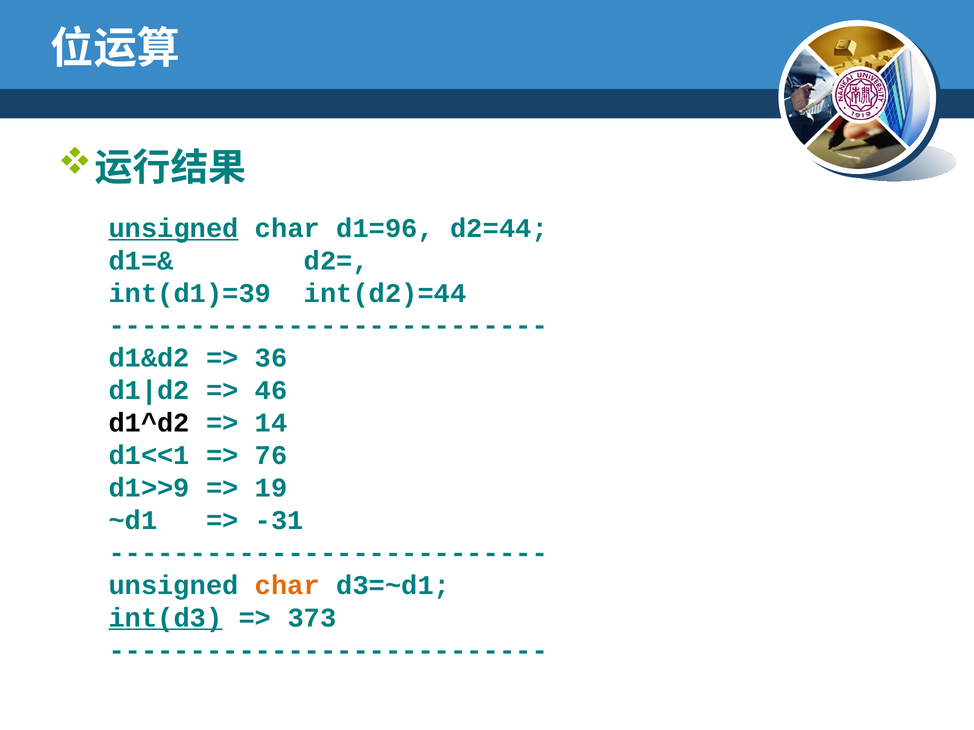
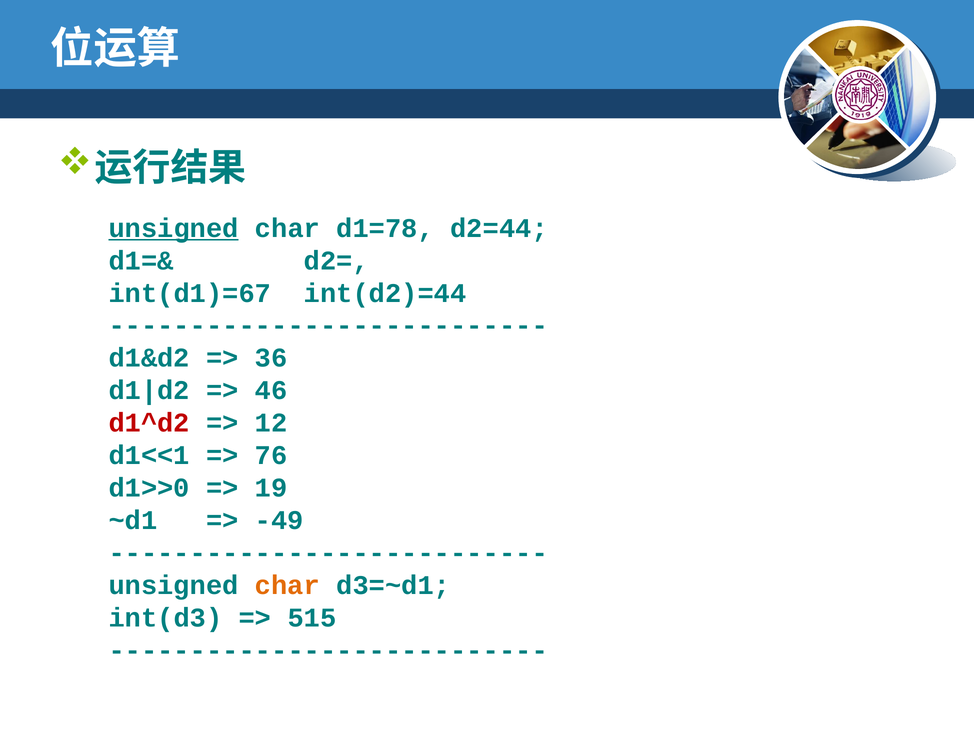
d1=96: d1=96 -> d1=78 (385, 228)
int(d1)=39: int(d1)=39 -> int(d1)=67 (190, 293)
d1^d2 colour: black -> red (149, 423)
14: 14 -> 12 (271, 423)
d1>>9: d1>>9 -> d1>>0 (149, 488)
-31: -31 -> -49 (279, 521)
int(d3 underline: present -> none (165, 618)
373: 373 -> 515 (312, 618)
